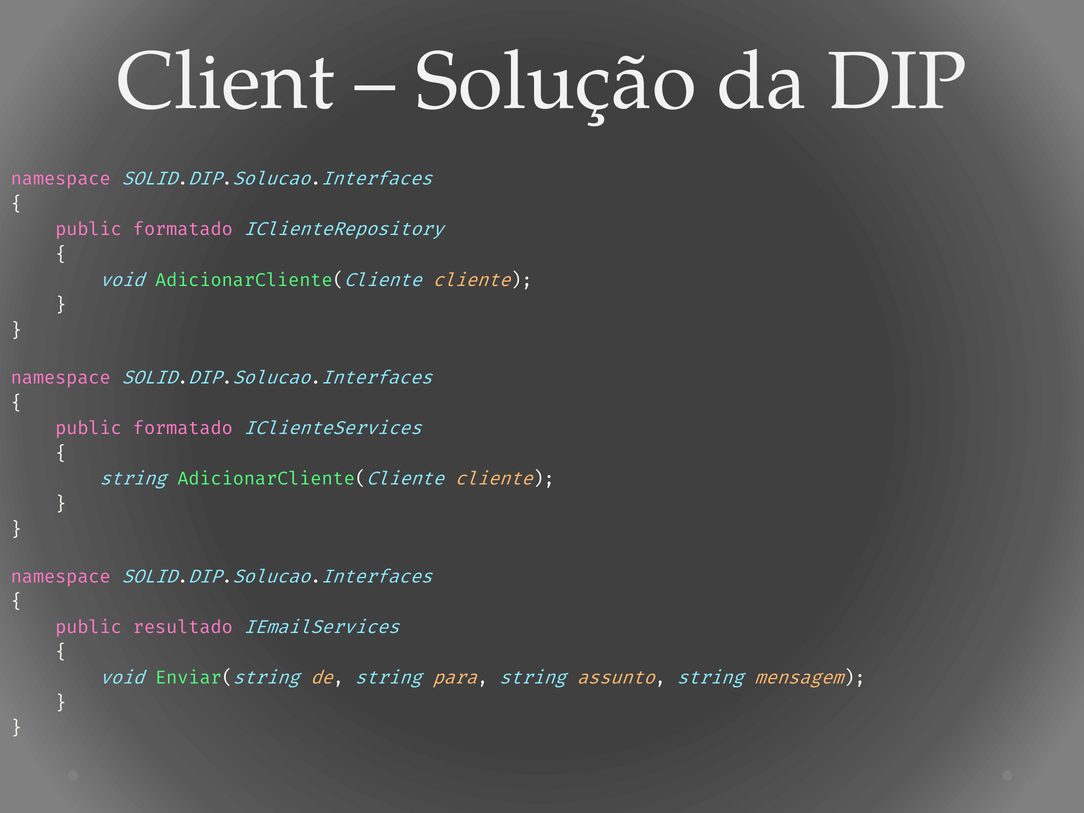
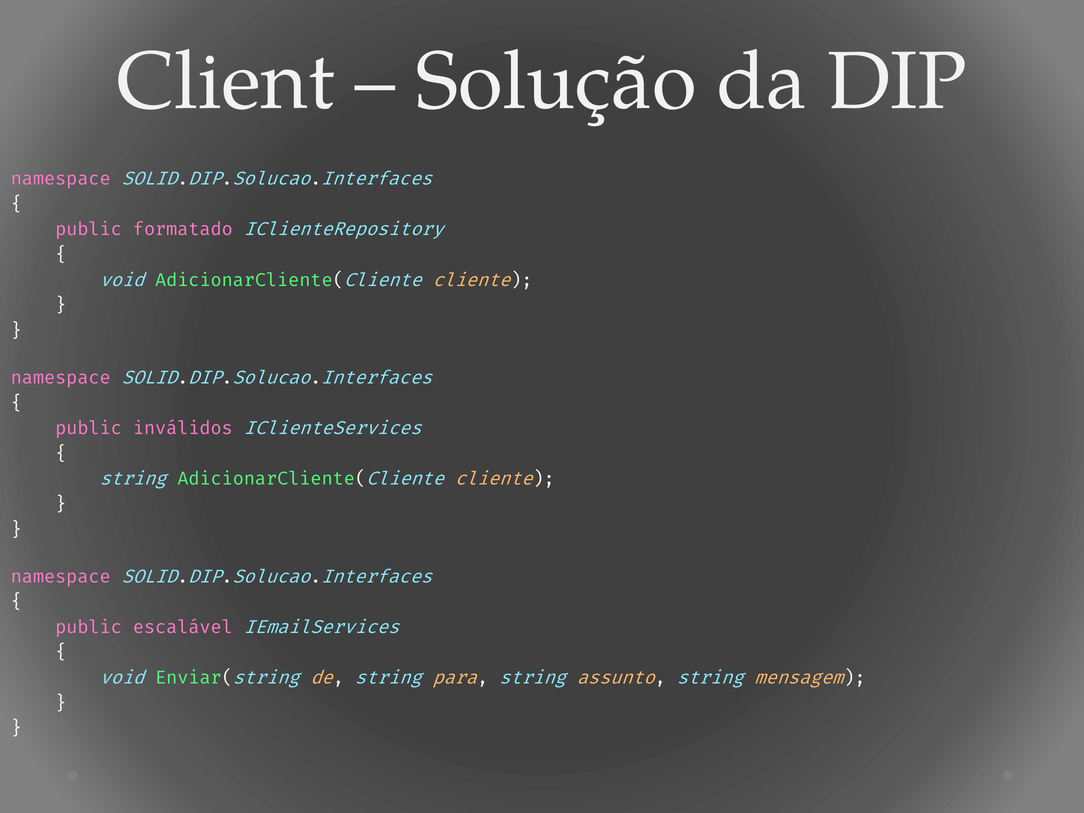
formatado: formatado -> inválidos (183, 428)
resultado: resultado -> escalável (183, 627)
